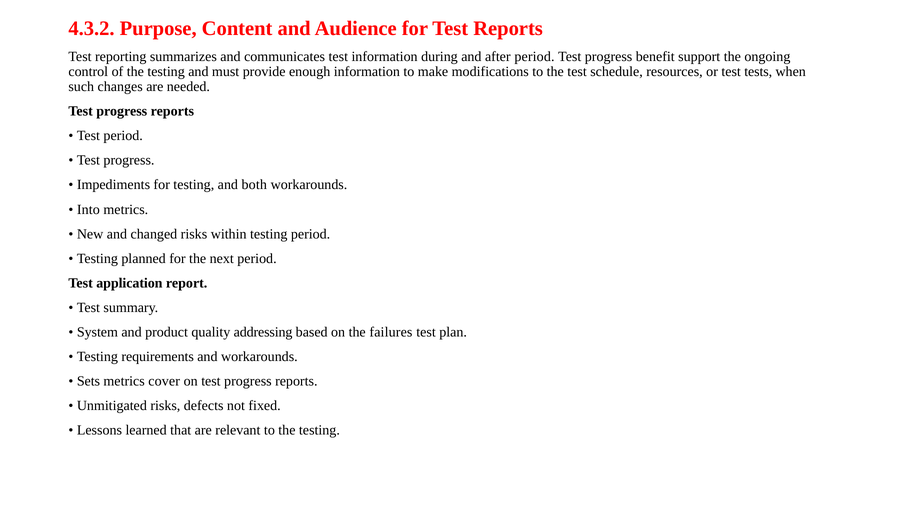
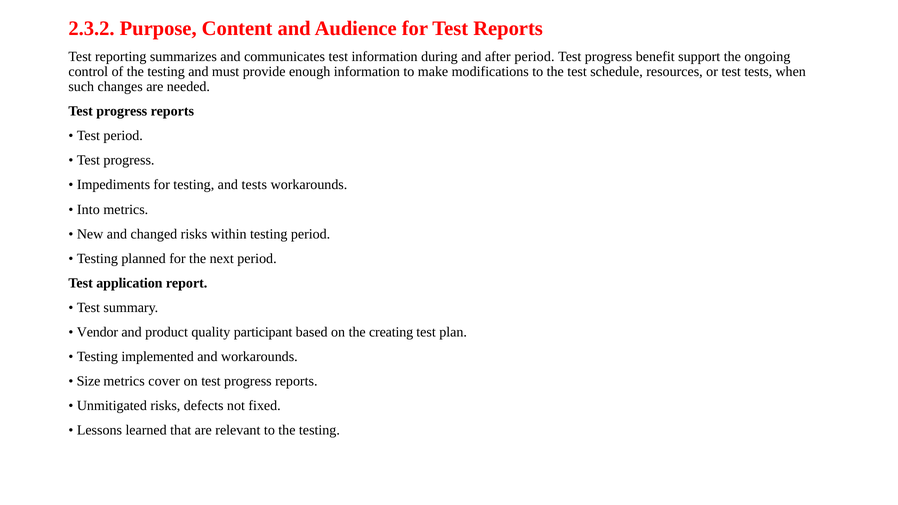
4.3.2: 4.3.2 -> 2.3.2 (92, 28)
and both: both -> tests (254, 185)
System: System -> Vendor (97, 332)
addressing: addressing -> participant (263, 332)
failures: failures -> creating (391, 332)
requirements: requirements -> implemented (158, 357)
Sets: Sets -> Size (89, 381)
